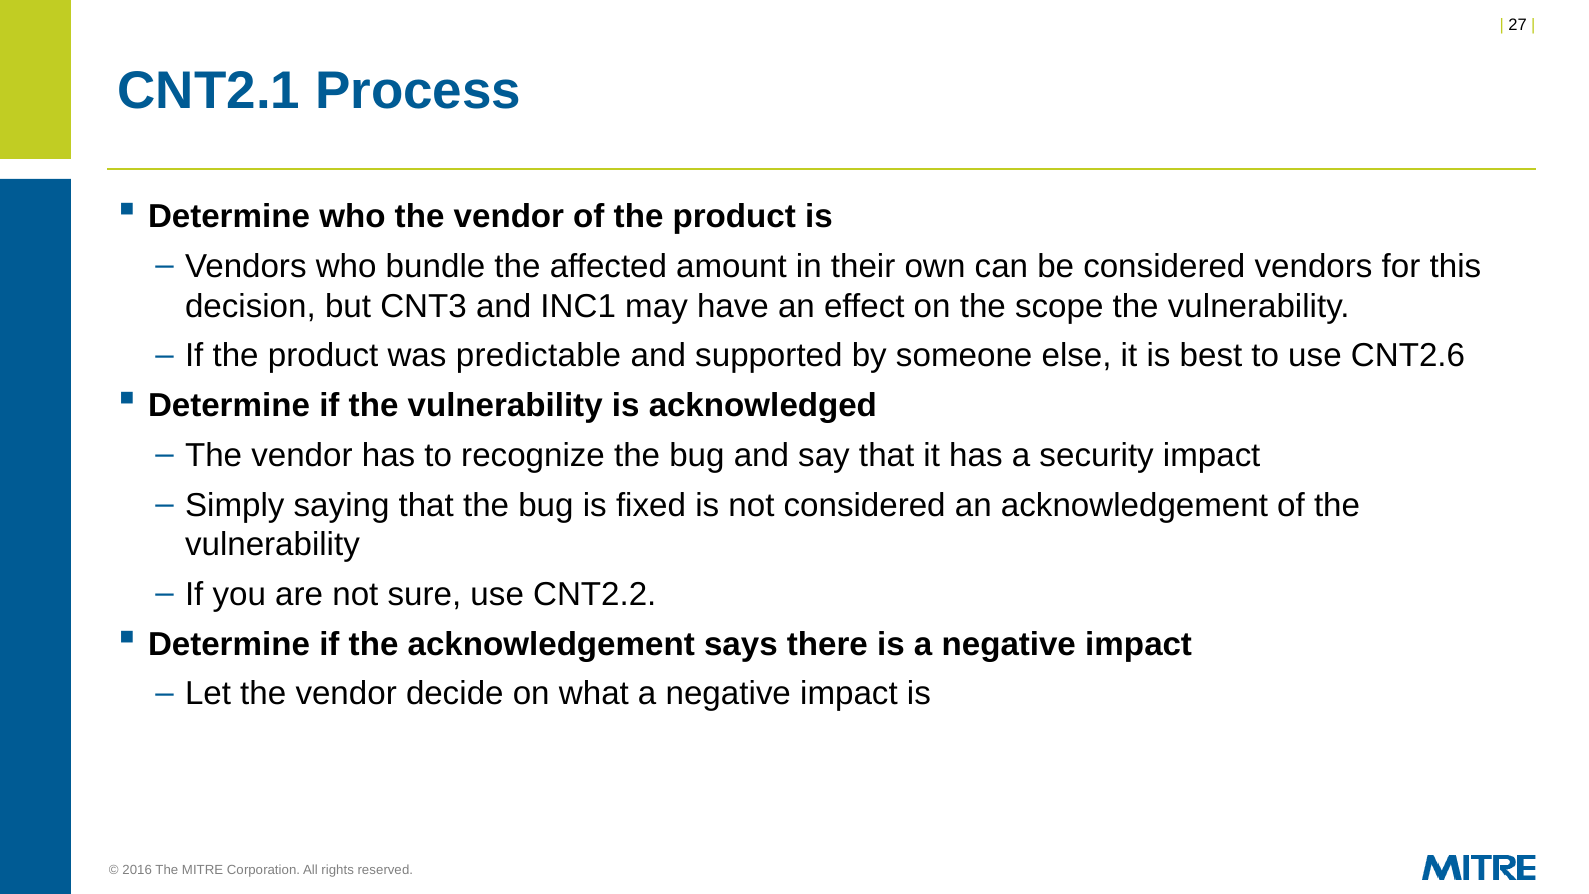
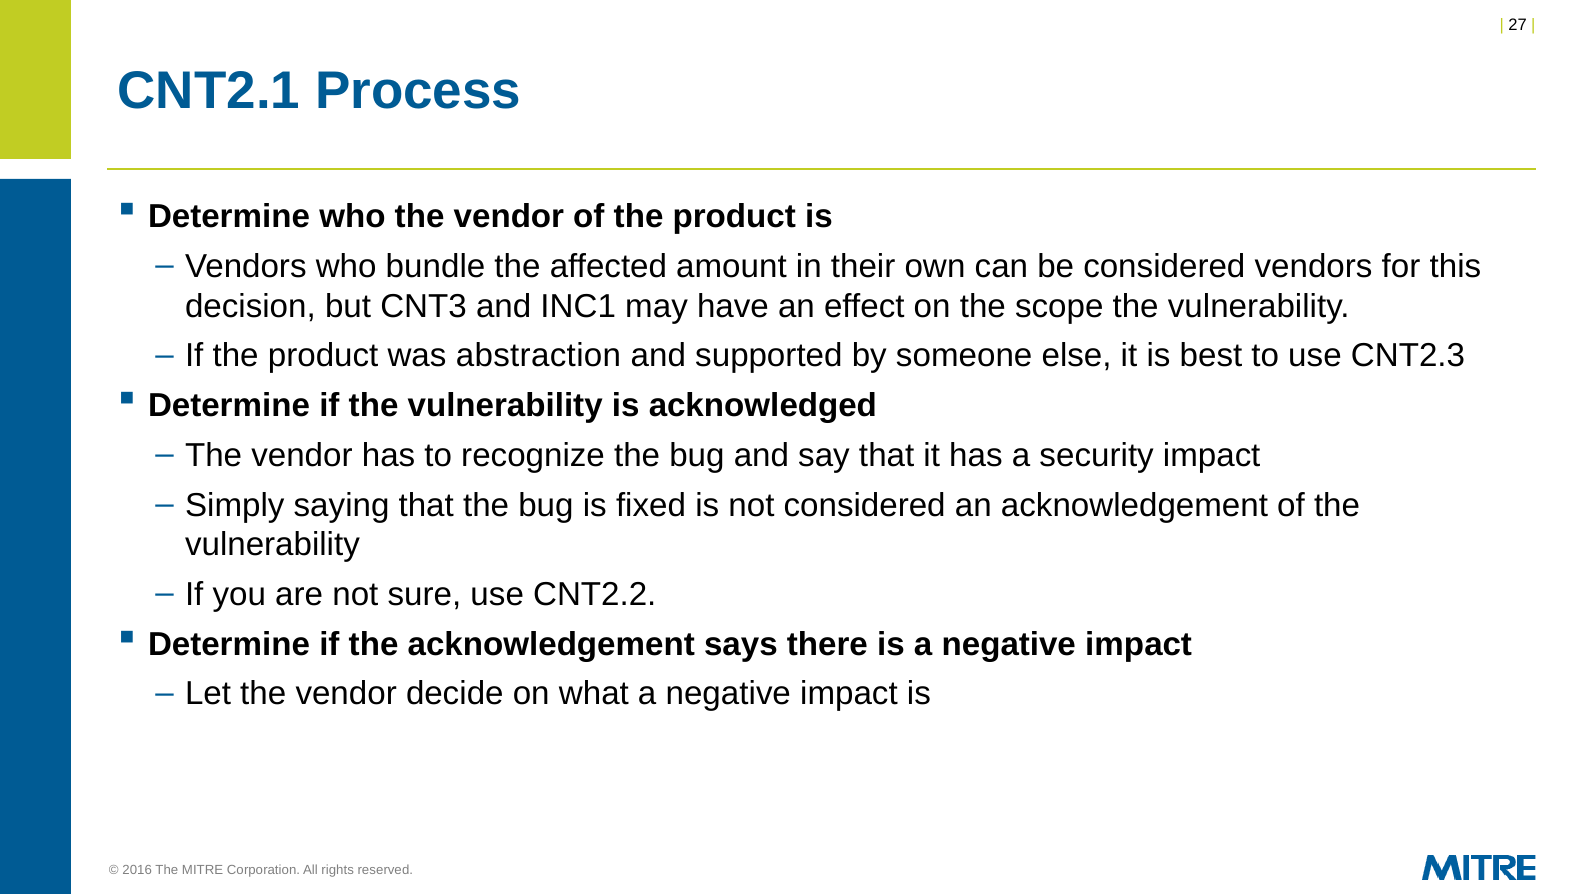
predictable: predictable -> abstraction (538, 356)
CNT2.6: CNT2.6 -> CNT2.3 (1408, 356)
